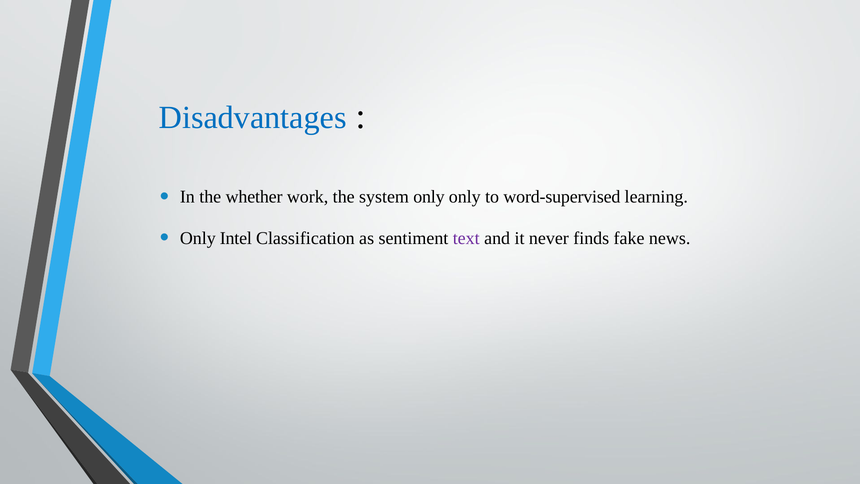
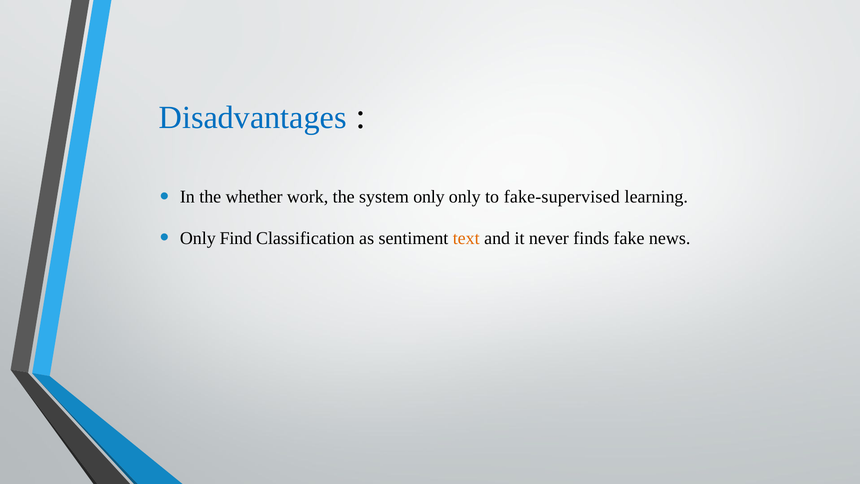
word-supervised: word-supervised -> fake-supervised (562, 197)
Intel: Intel -> Find (236, 238)
text colour: purple -> orange (466, 238)
